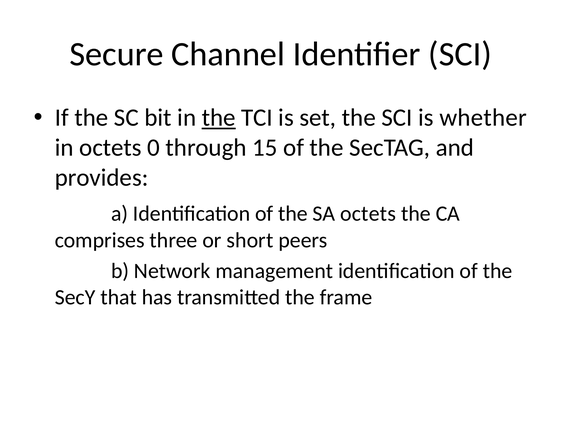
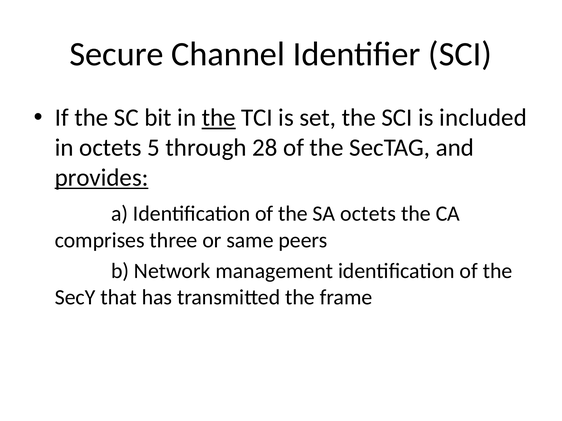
whether: whether -> included (483, 118)
0: 0 -> 5 (154, 148)
15: 15 -> 28 (265, 148)
provides underline: none -> present (102, 178)
short: short -> same (250, 241)
